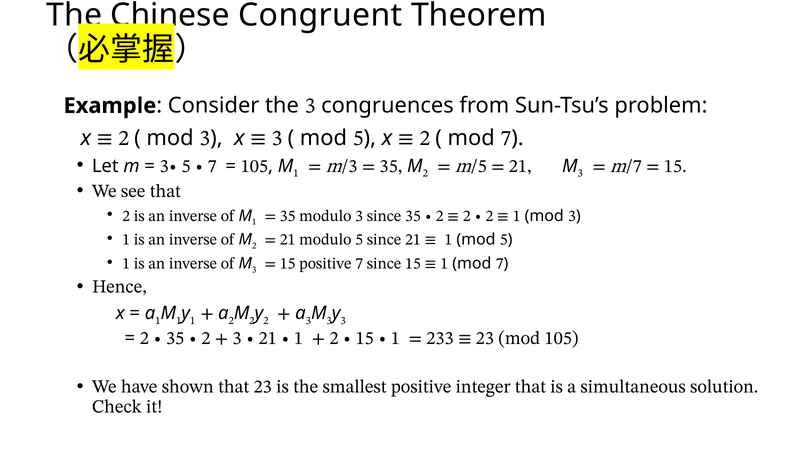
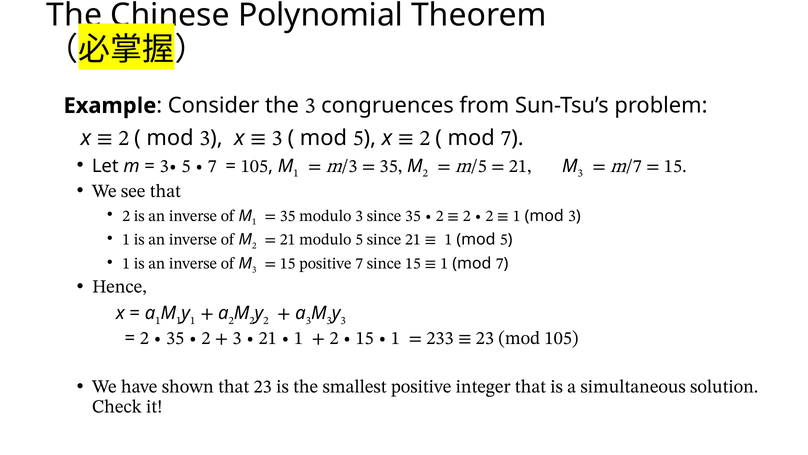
Congruent: Congruent -> Polynomial (321, 15)
